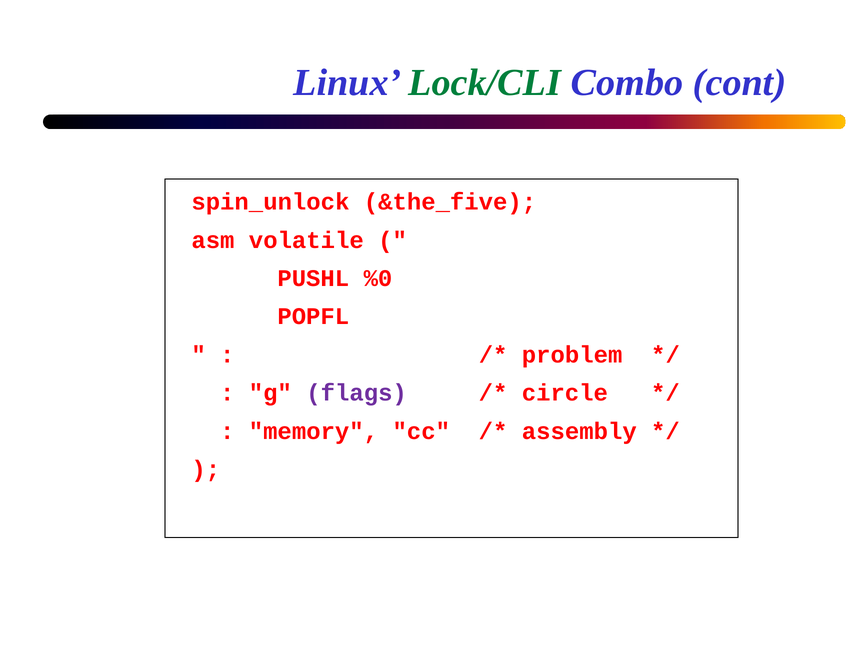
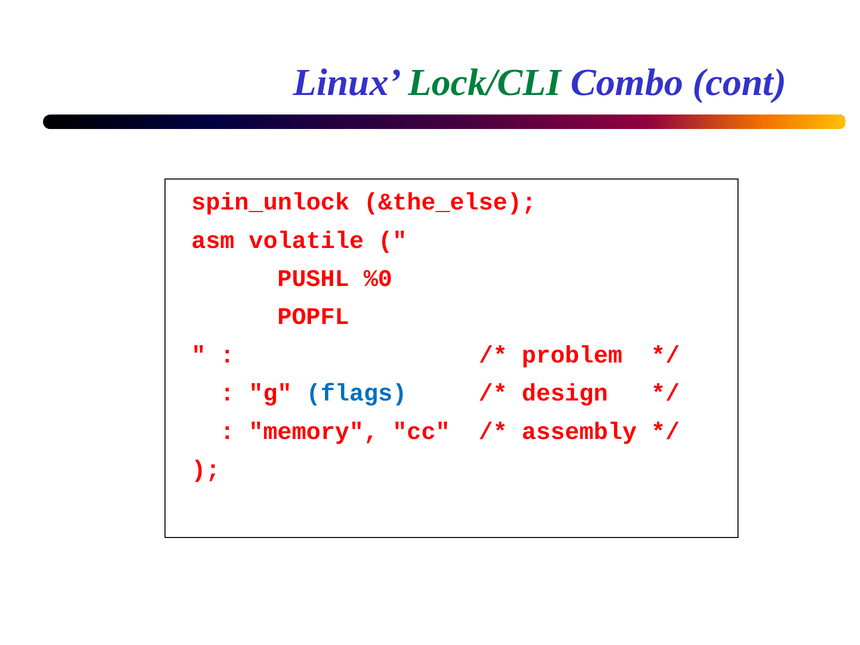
&the_five: &the_five -> &the_else (450, 202)
flags colour: purple -> blue (357, 393)
circle: circle -> design (565, 393)
